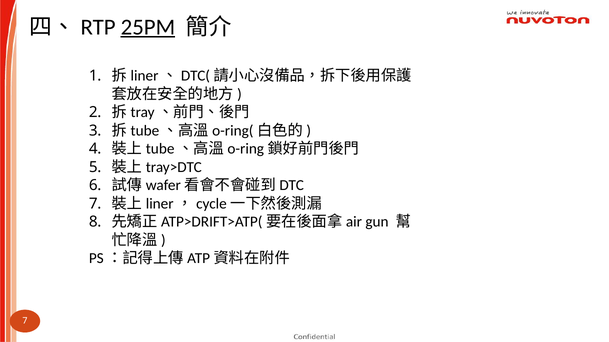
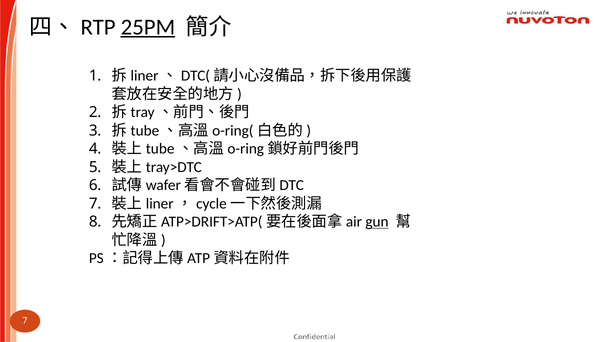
gun underline: none -> present (377, 222)
